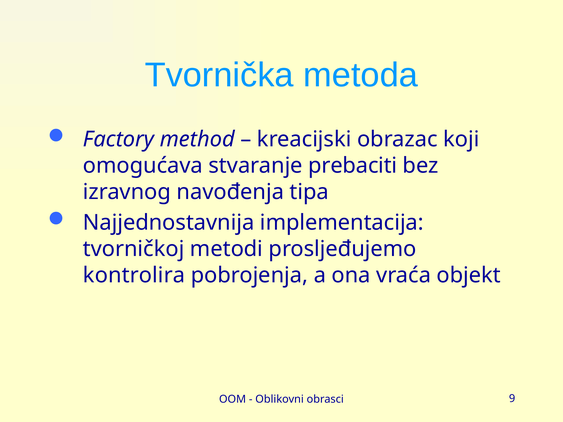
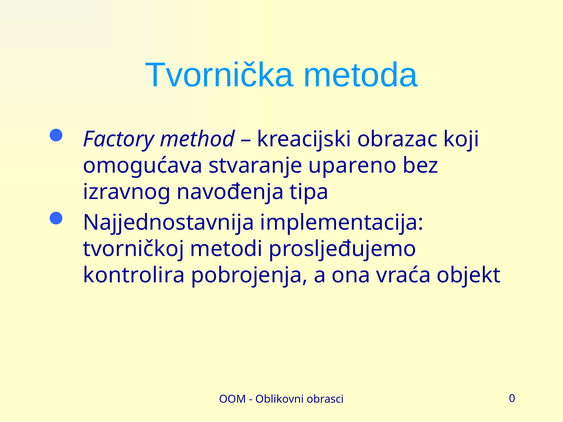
prebaciti: prebaciti -> upareno (353, 166)
9: 9 -> 0 (512, 399)
